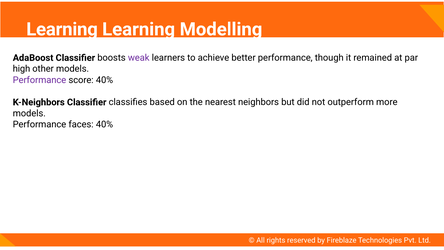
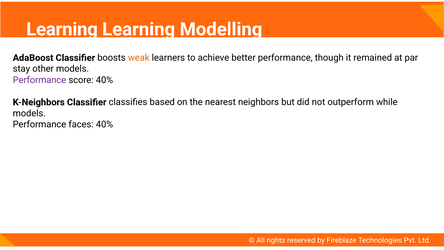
weak colour: purple -> orange (139, 58)
high: high -> stay (21, 69)
more: more -> while (387, 102)
